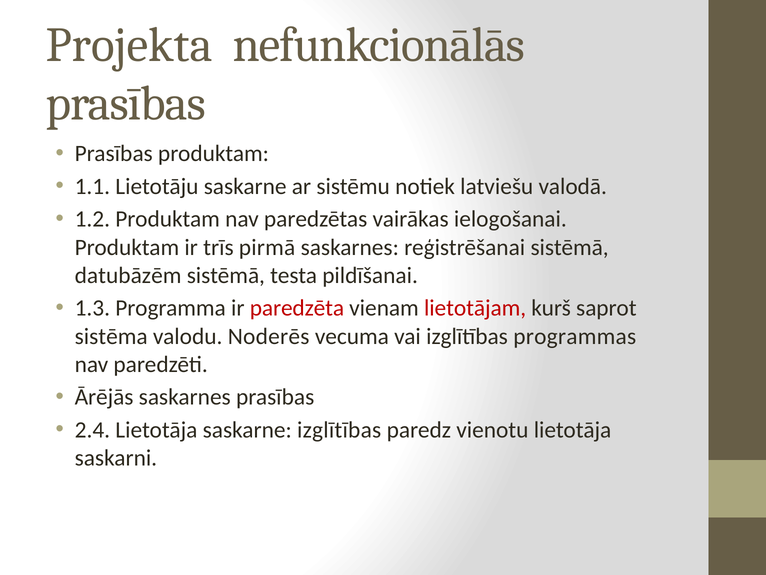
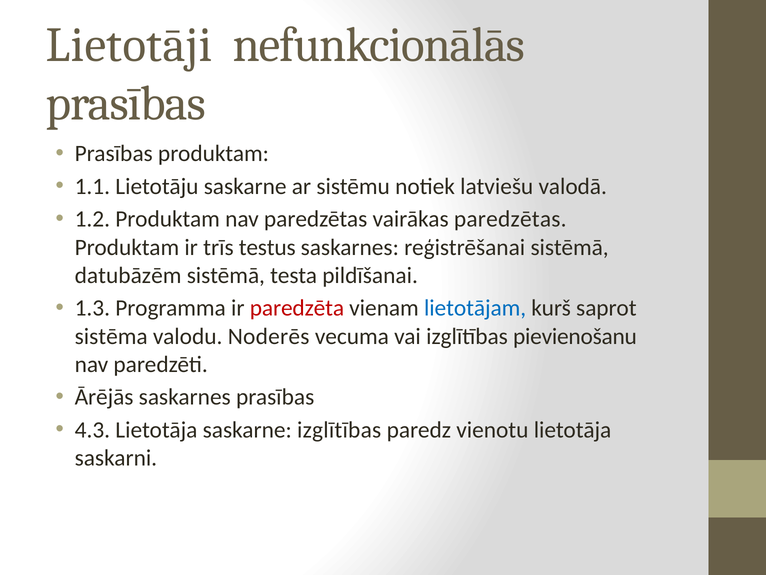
Projekta: Projekta -> Lietotāji (129, 45)
vairākas ielogošanai: ielogošanai -> paredzētas (510, 219)
pirmā: pirmā -> testus (267, 247)
lietotājam colour: red -> blue (475, 308)
programmas: programmas -> pievienošanu (575, 336)
2.4: 2.4 -> 4.3 (92, 430)
